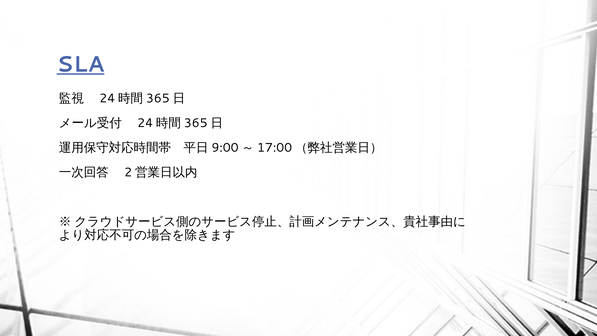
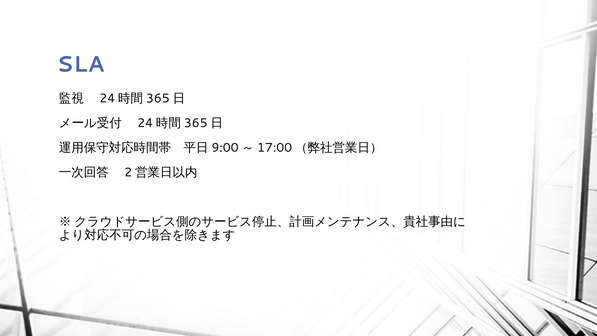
SLA underline: present -> none (81, 64)
